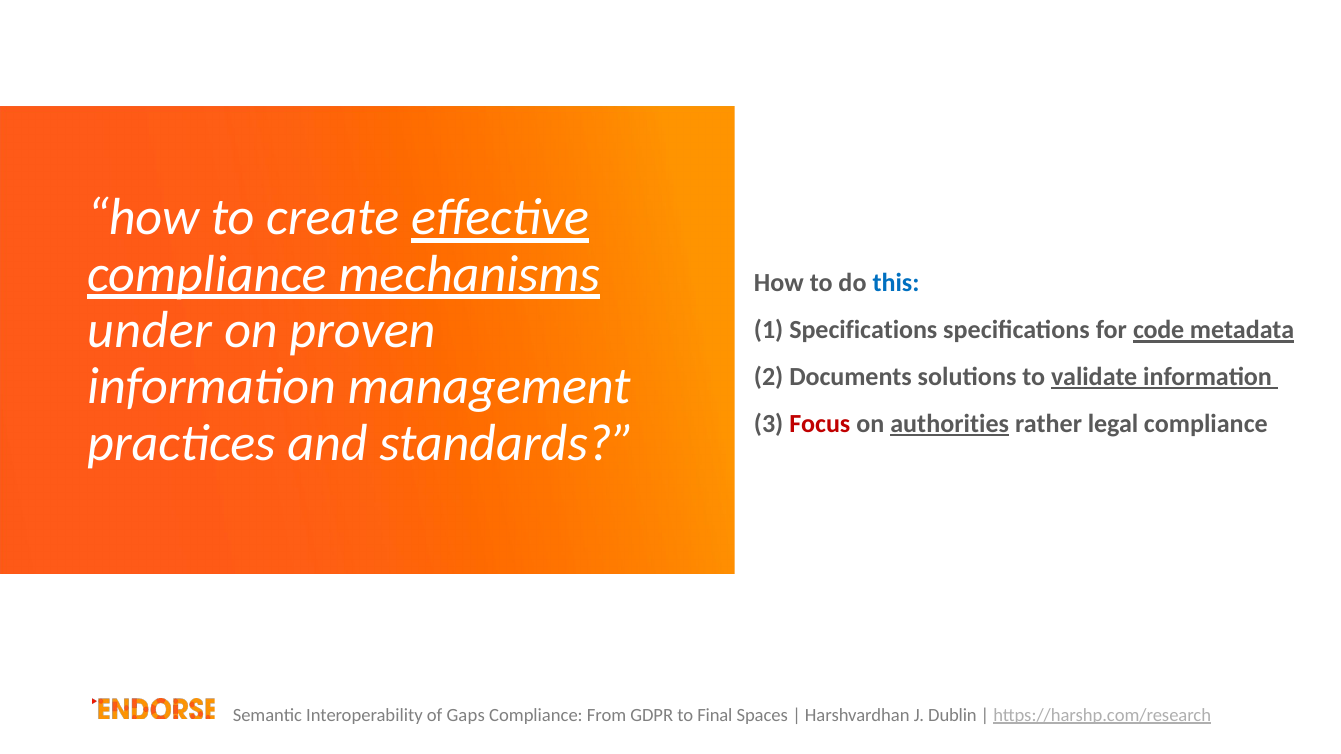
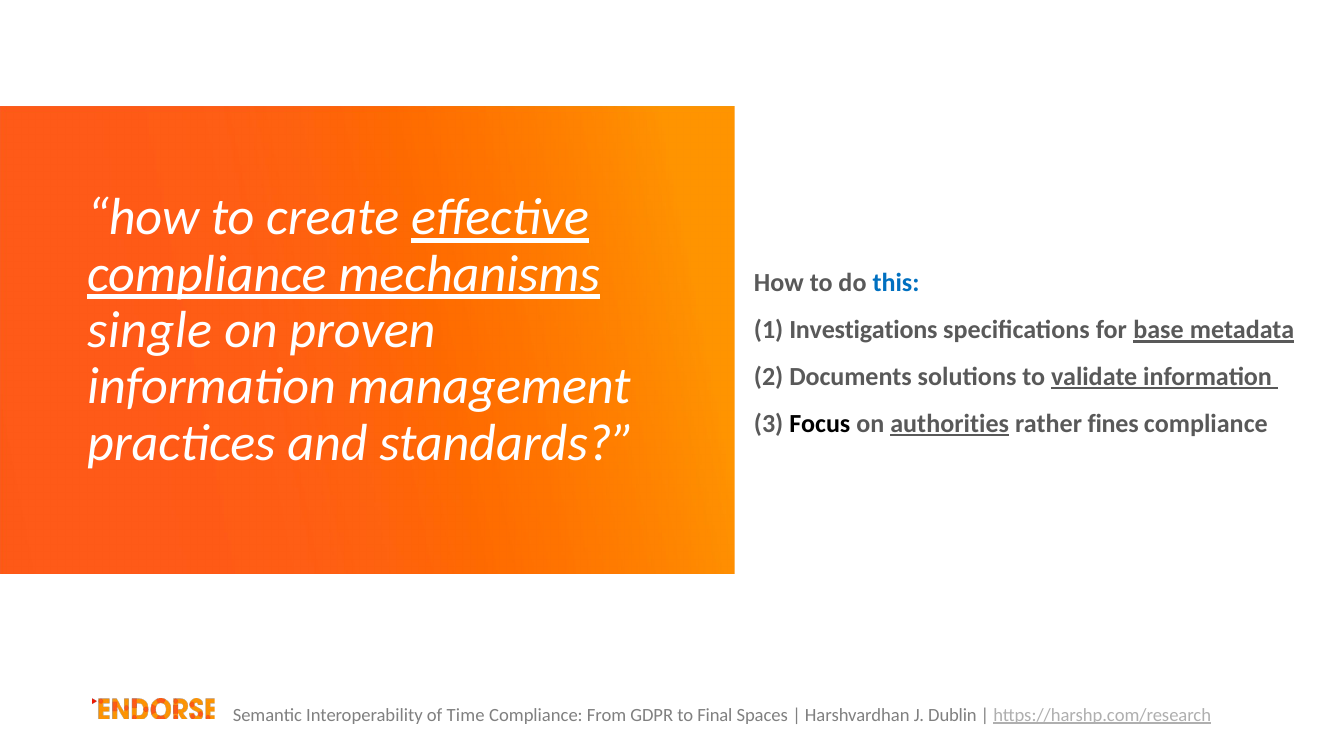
under: under -> single (150, 330)
1 Specifications: Specifications -> Investigations (863, 330)
code: code -> base (1159, 330)
Focus colour: red -> black (820, 424)
legal: legal -> fines (1113, 424)
Gaps: Gaps -> Time (466, 716)
